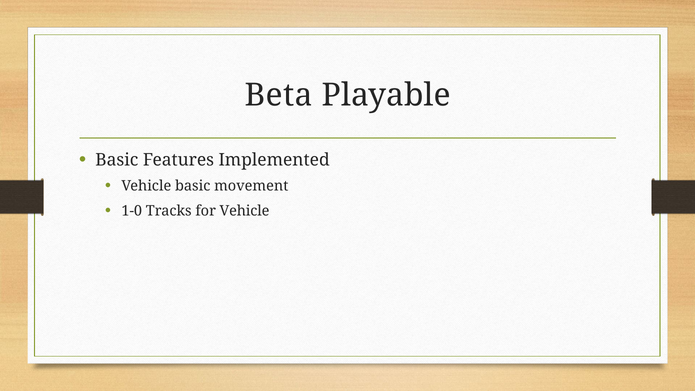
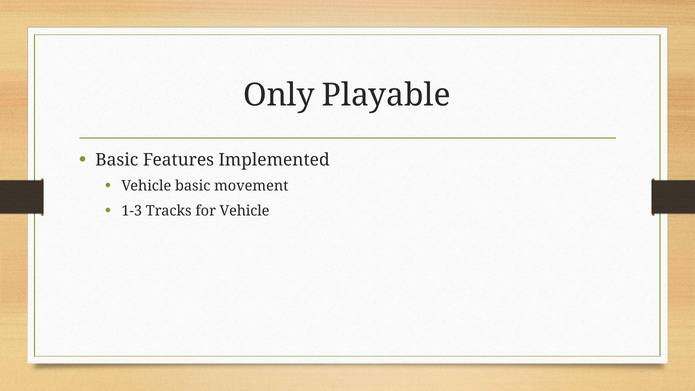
Beta: Beta -> Only (279, 95)
1-0: 1-0 -> 1-3 (132, 211)
